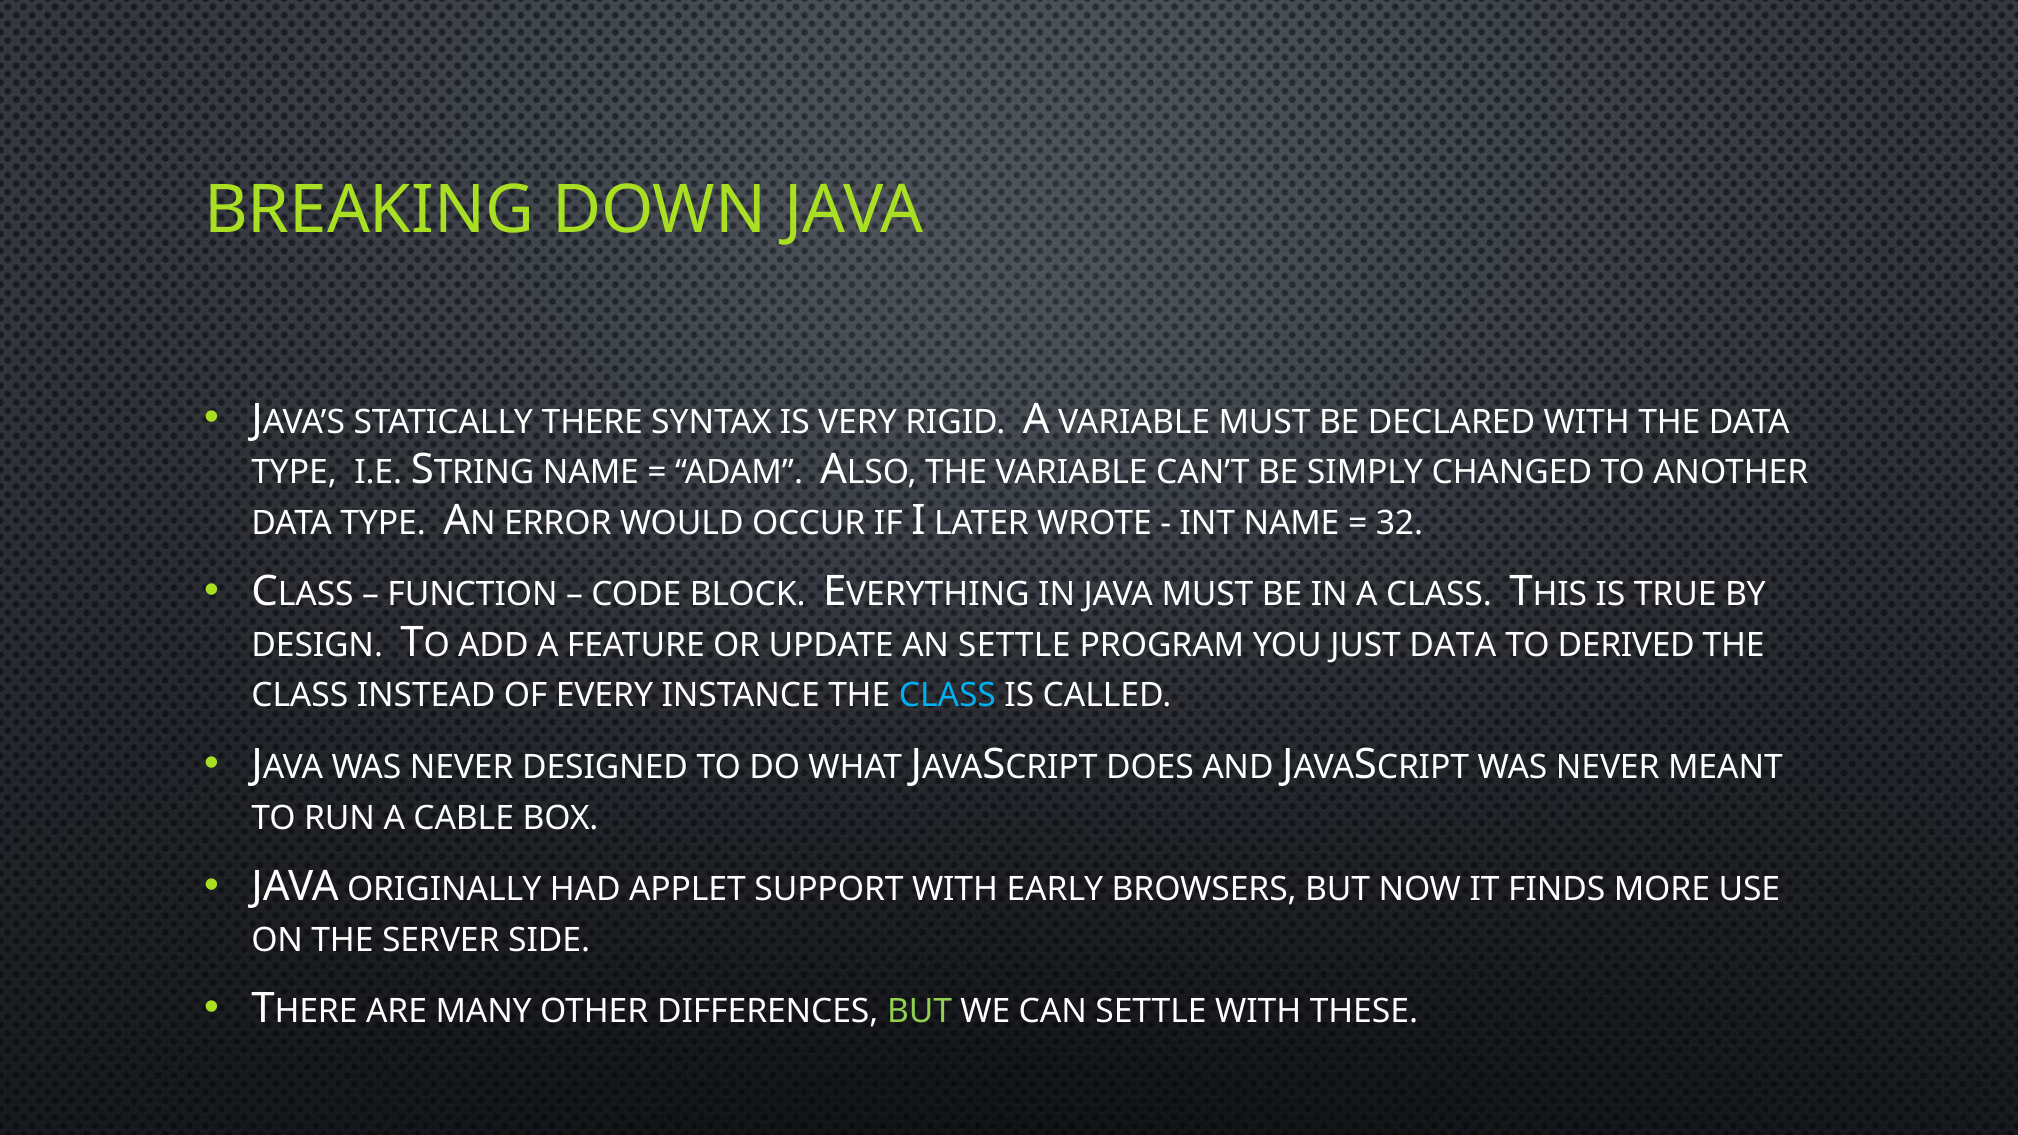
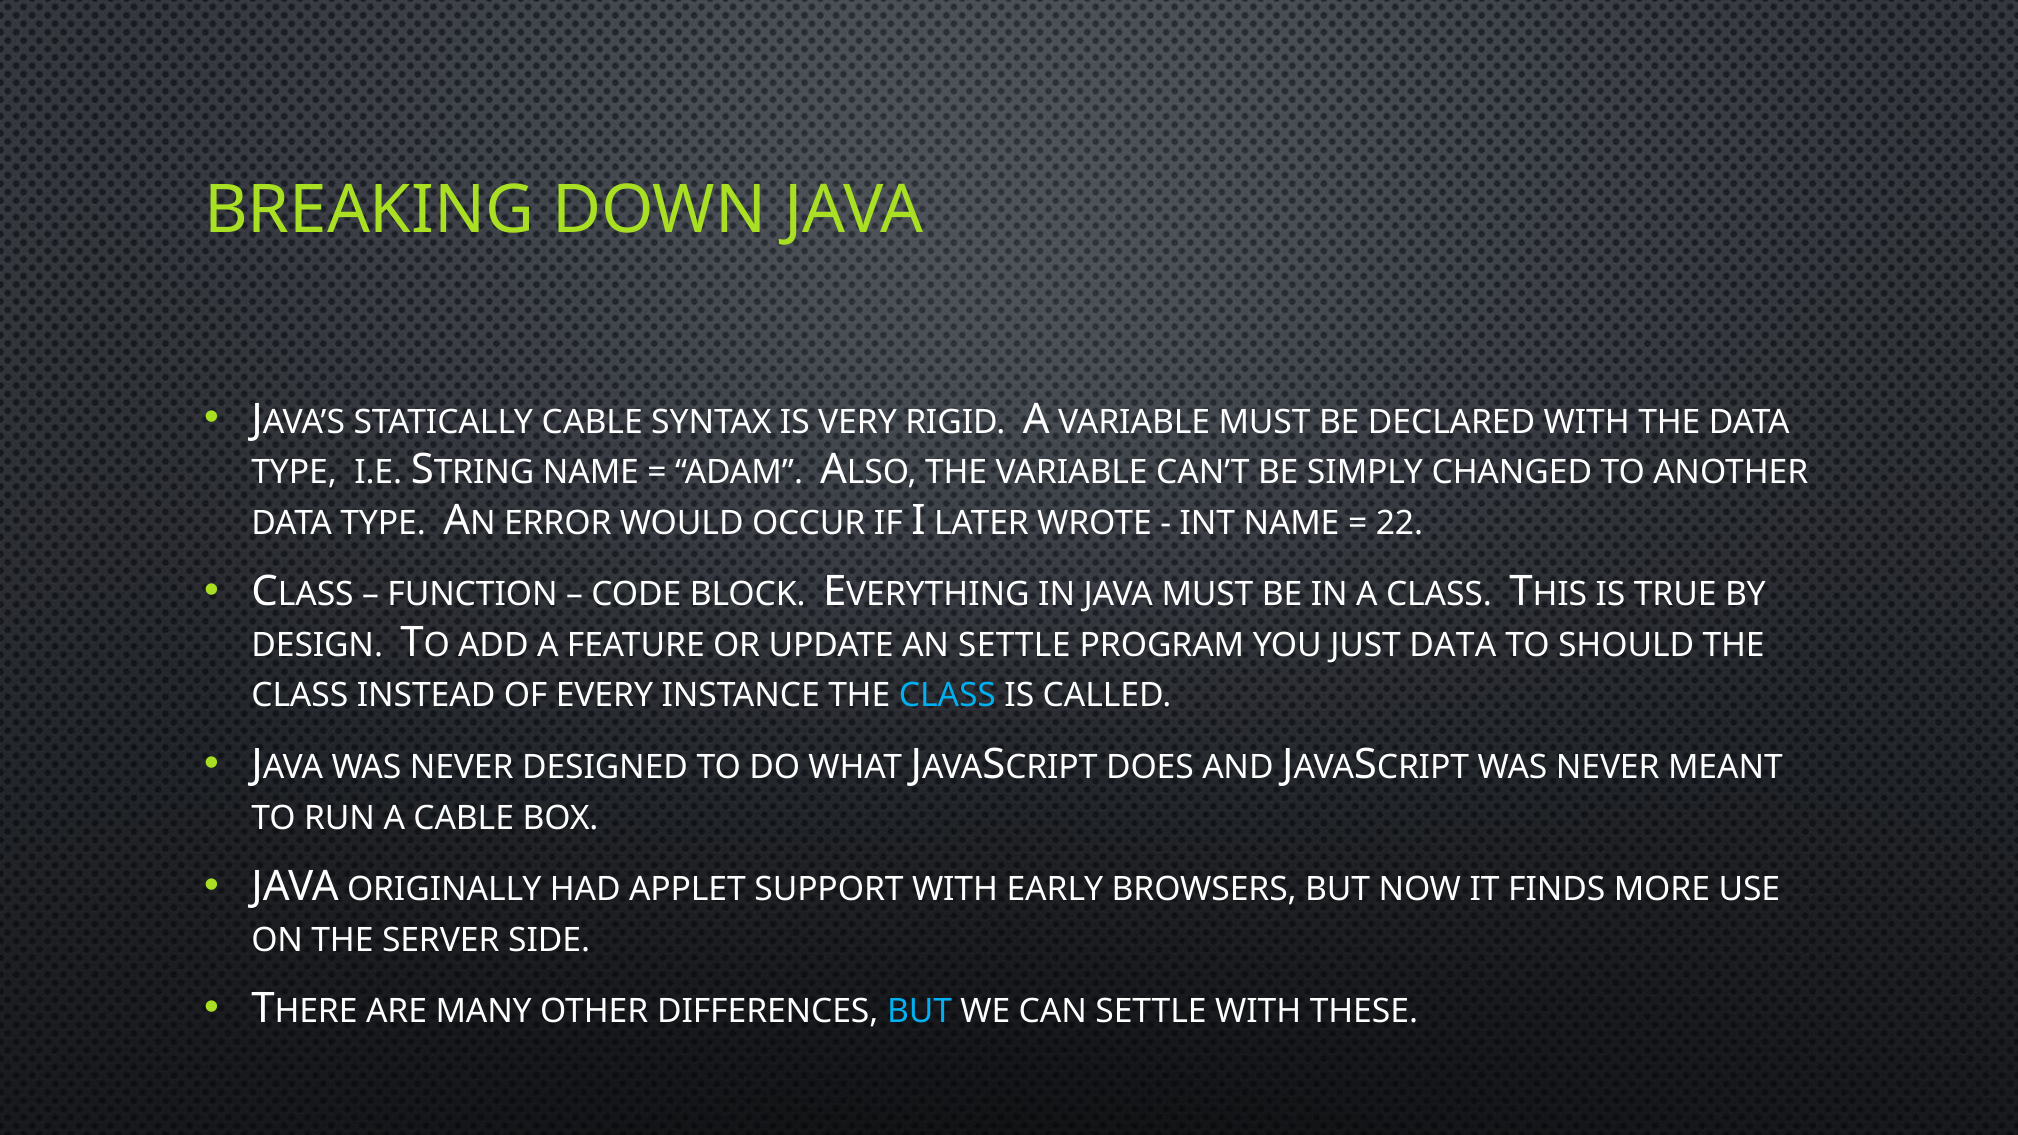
STATICALLY THERE: THERE -> CABLE (592, 422)
32: 32 -> 22 (1399, 523)
DERIVED: DERIVED -> SHOULD (1626, 645)
BUT colour: light green -> light blue (920, 1012)
